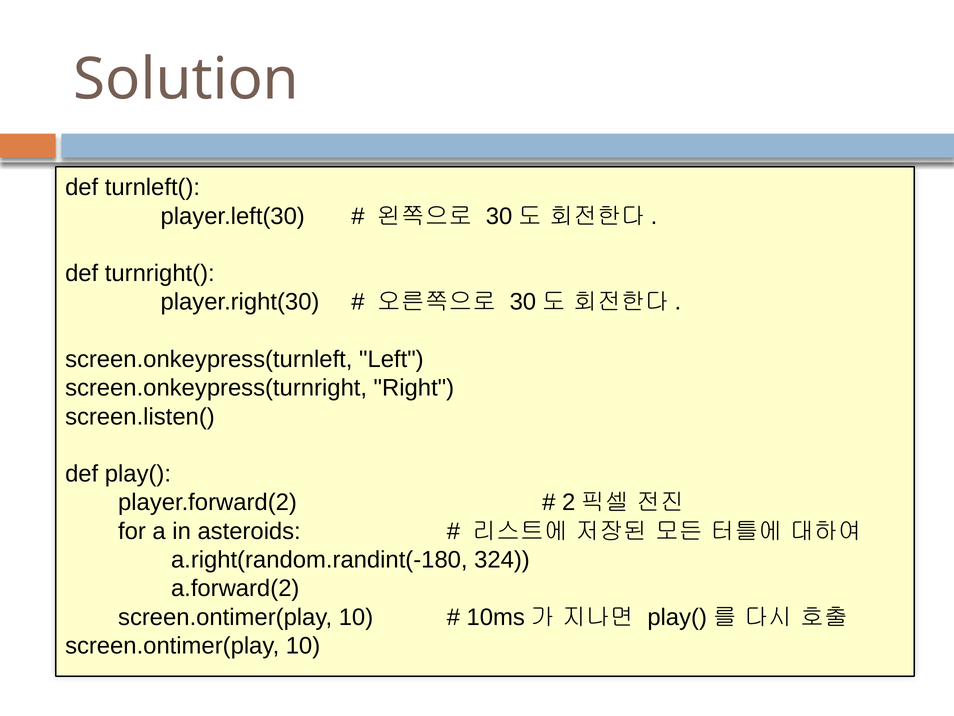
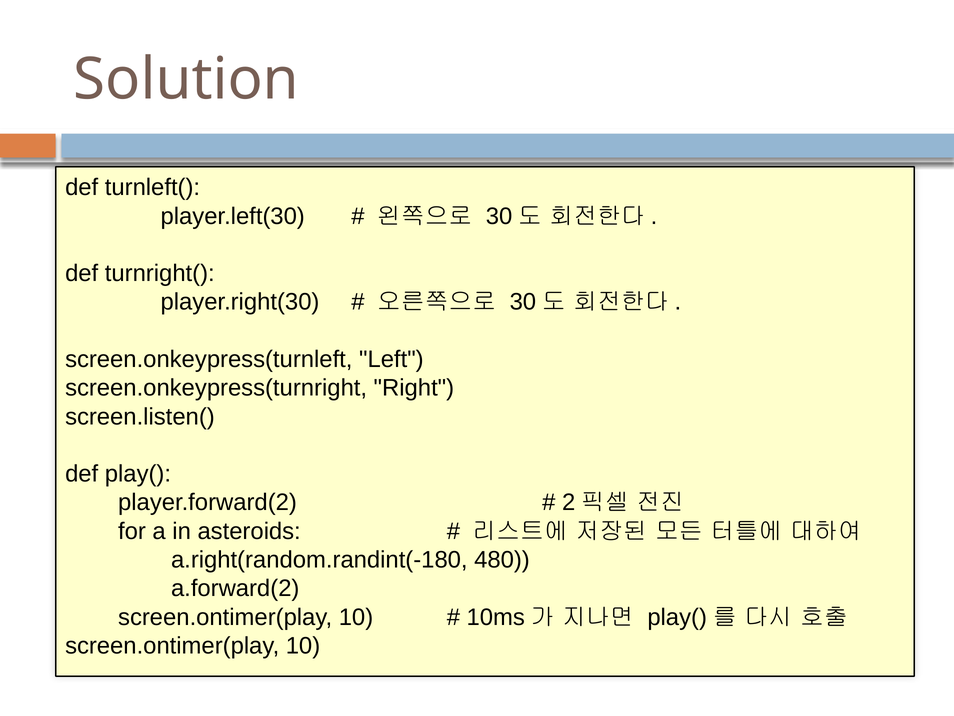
324: 324 -> 480 (502, 559)
